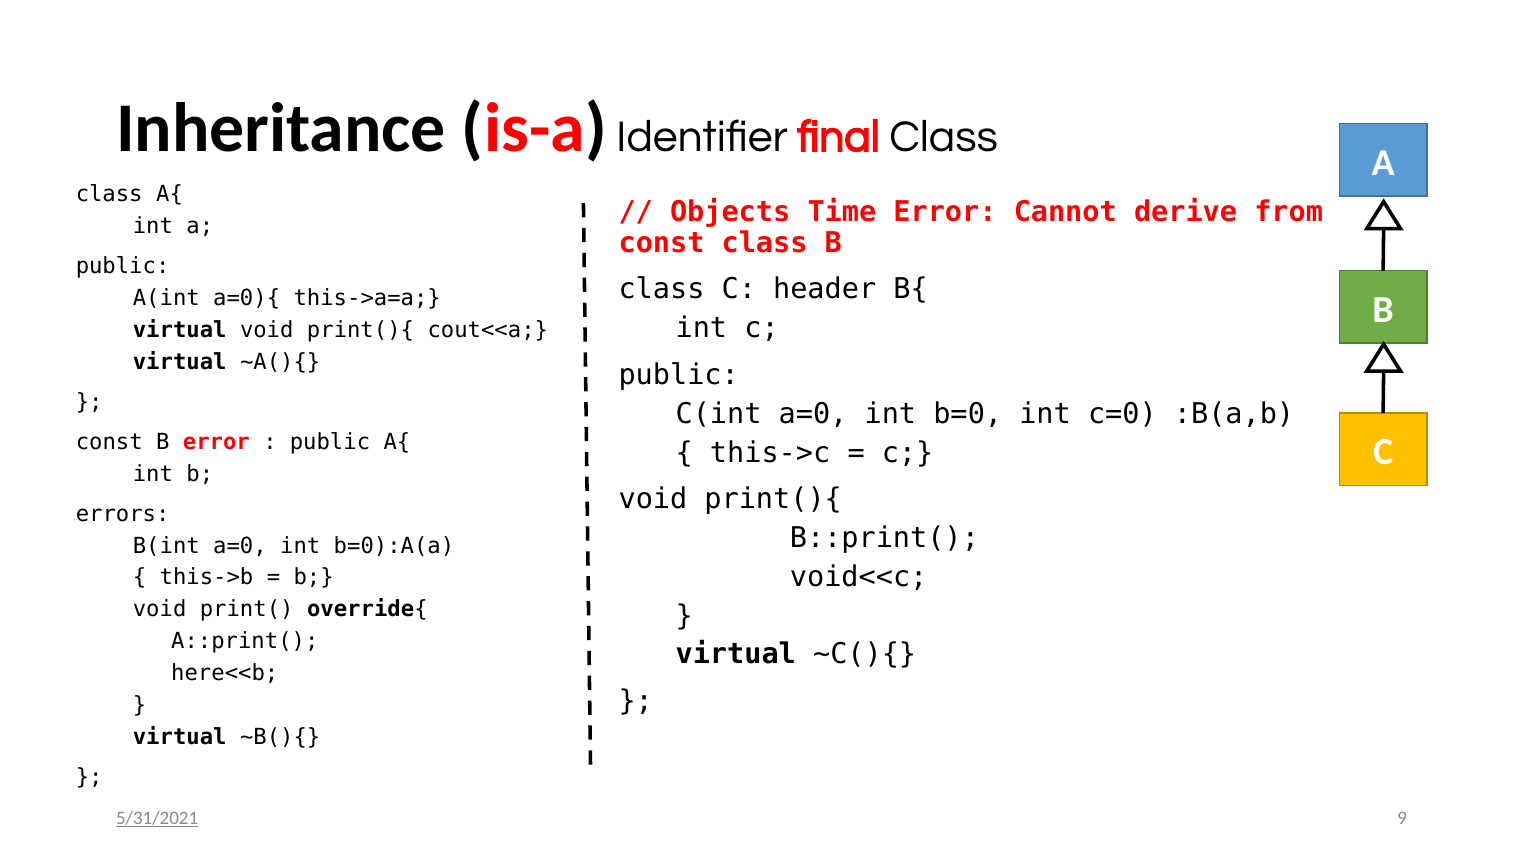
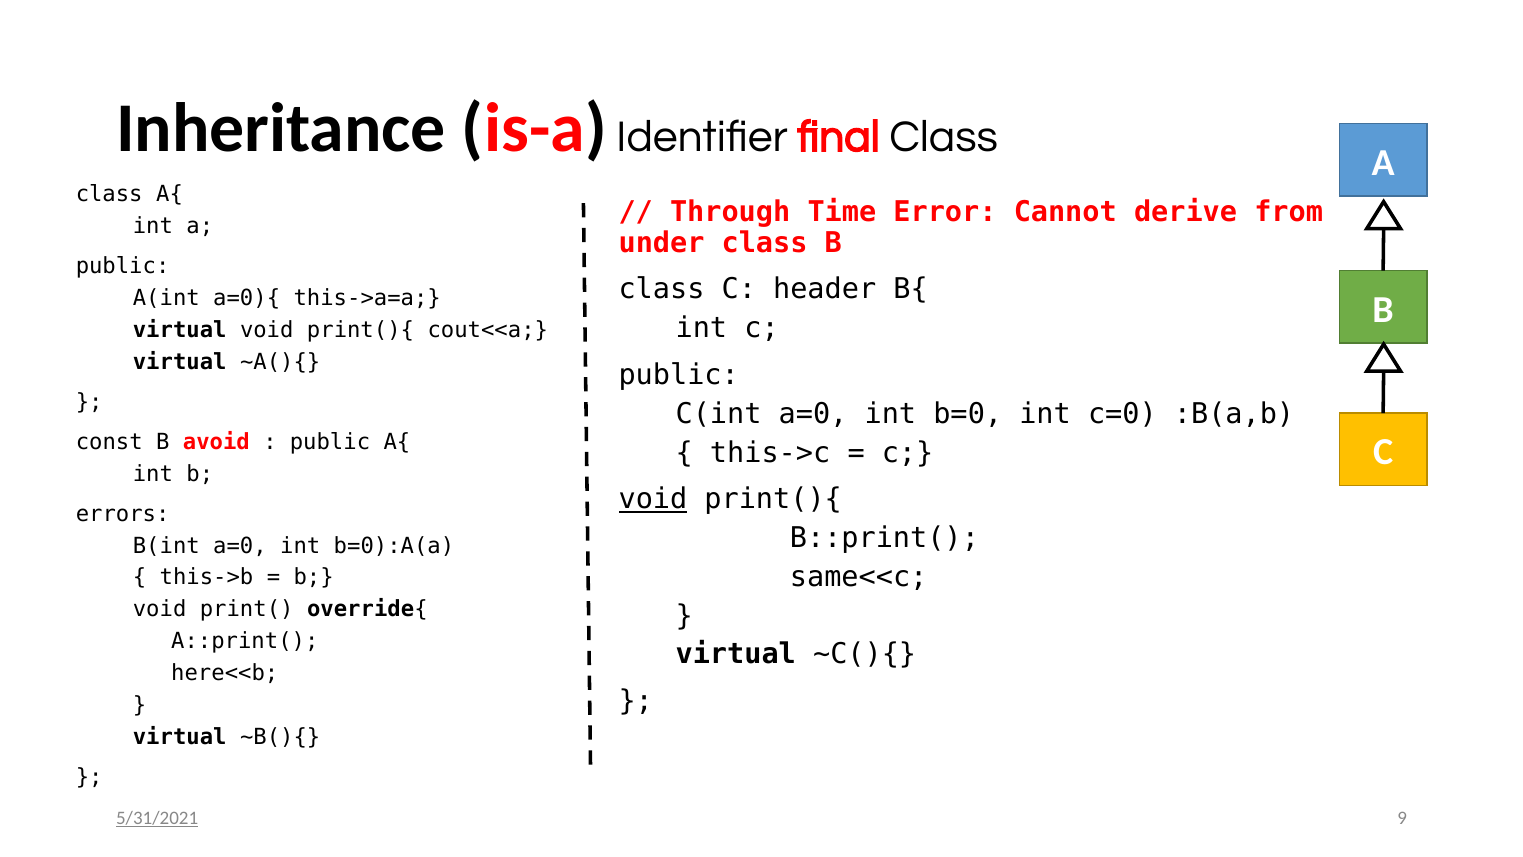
Objects: Objects -> Through (730, 212)
const: const -> under (662, 243)
B error: error -> avoid (216, 442)
void underline: none -> present (653, 499)
void<<c: void<<c -> same<<c (859, 577)
